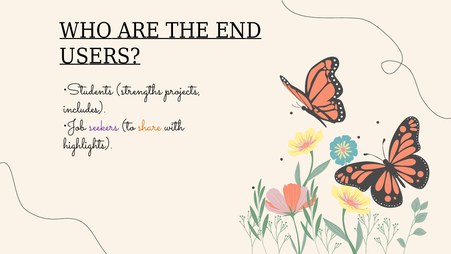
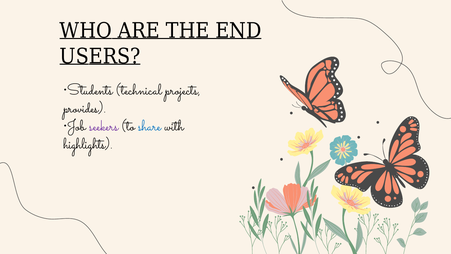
strengths: strengths -> technical (139, 89)
includes: includes -> provides (85, 107)
share colour: orange -> blue (150, 125)
